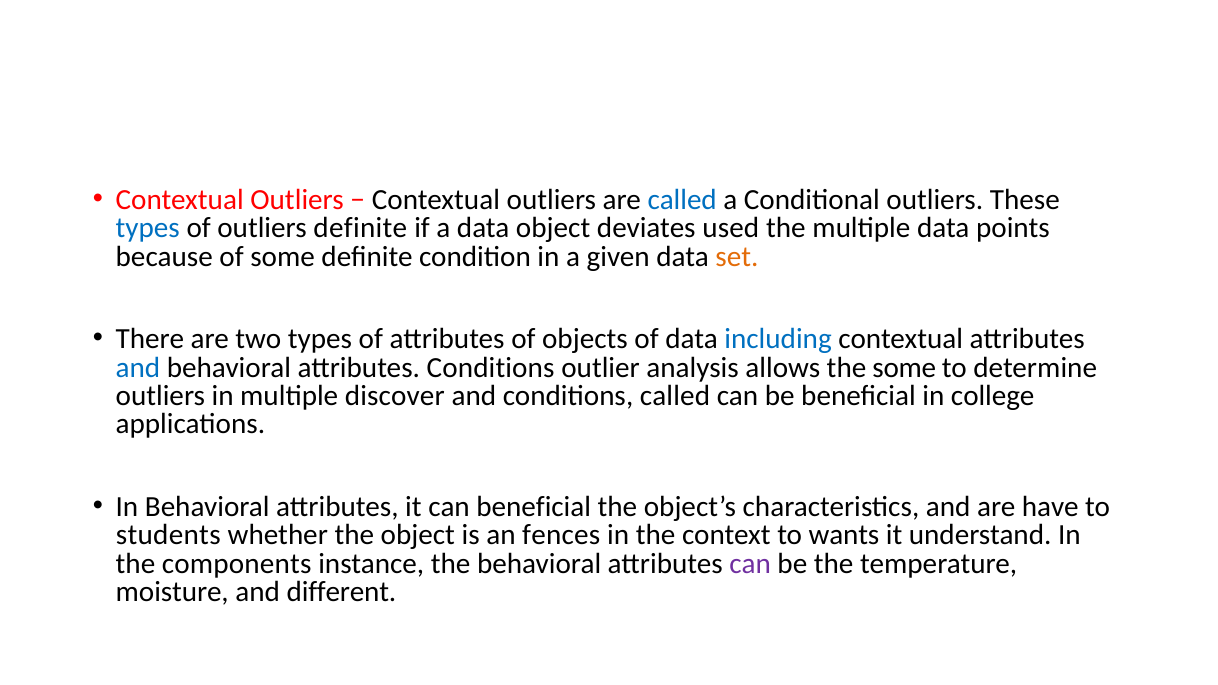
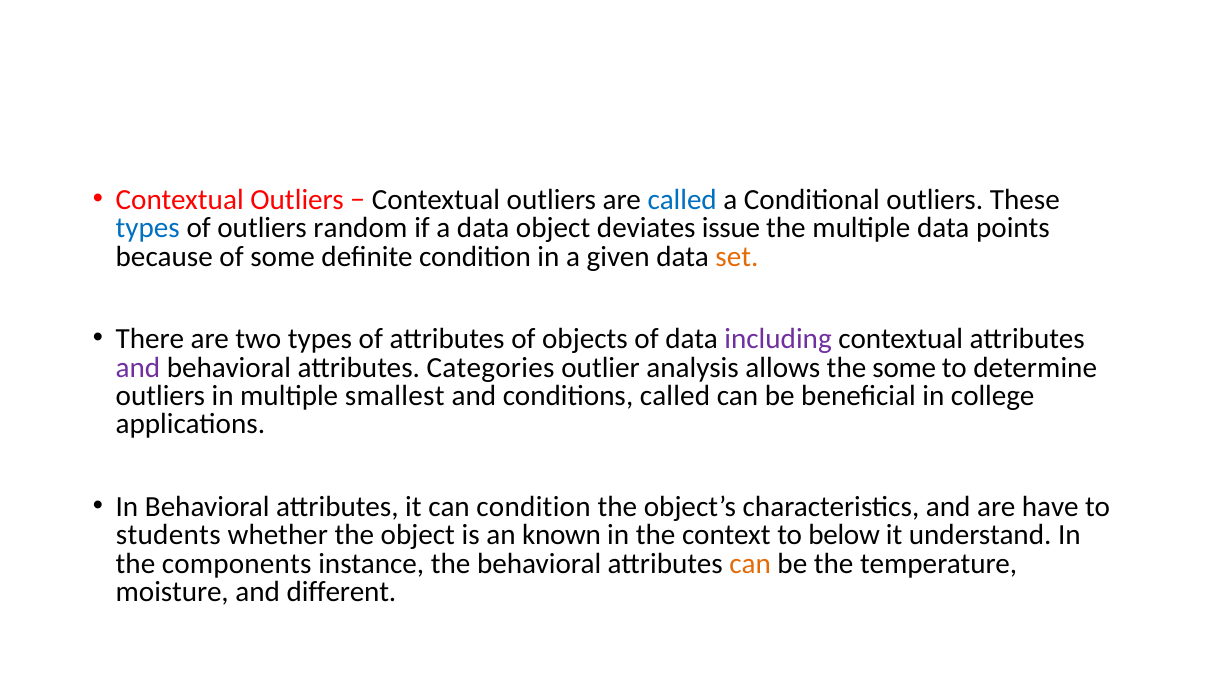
outliers definite: definite -> random (360, 228)
used: used -> issue (731, 228)
including colour: blue -> purple (778, 339)
and colour: blue -> purple (138, 368)
attributes Conditions: Conditions -> Categories (491, 368)
discover: discover -> smallest (395, 396)
can beneficial: beneficial -> condition (534, 507)
fences: fences -> known (562, 535)
wants: wants -> below (844, 535)
can colour: purple -> orange (750, 564)
